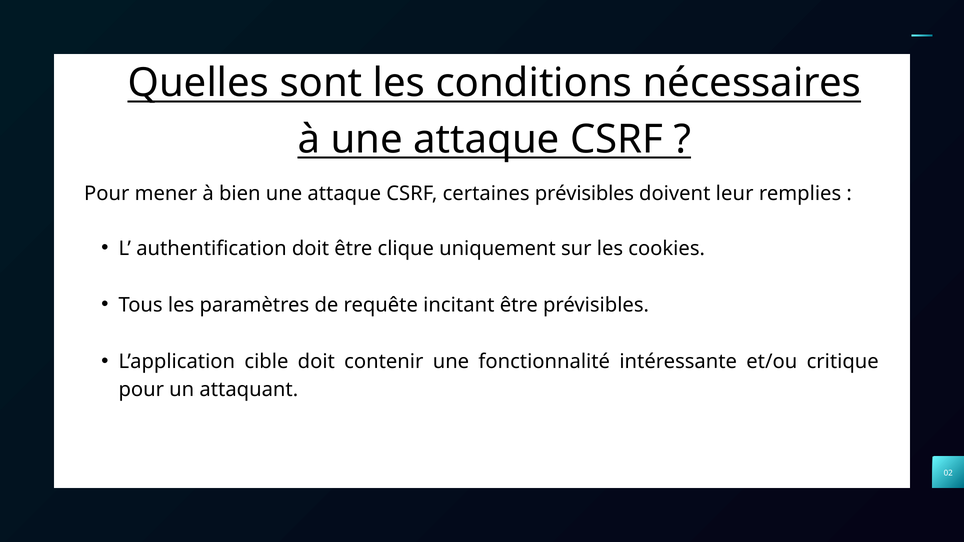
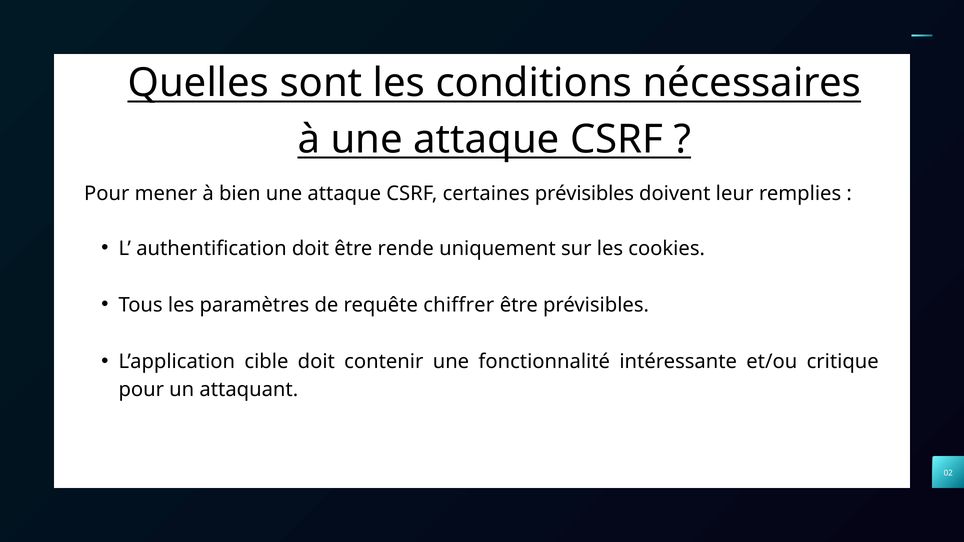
clique: clique -> rende (406, 248)
incitant: incitant -> chiffrer (459, 305)
